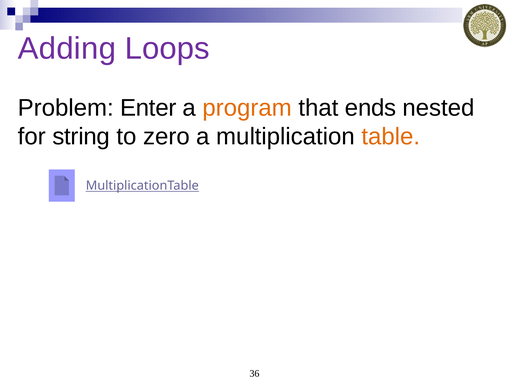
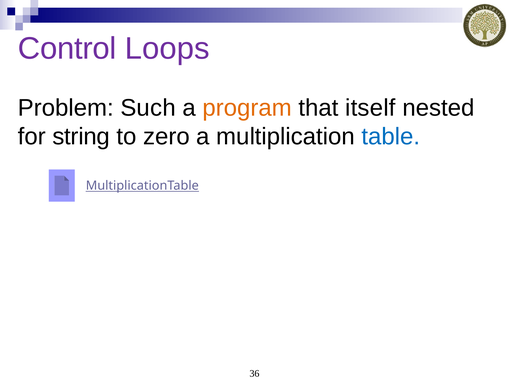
Adding: Adding -> Control (67, 49)
Enter: Enter -> Such (148, 108)
ends: ends -> itself (370, 108)
table colour: orange -> blue (391, 137)
